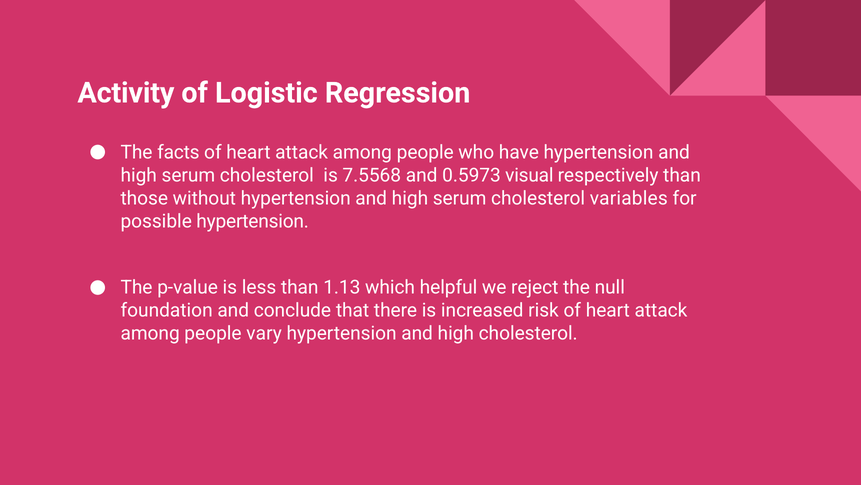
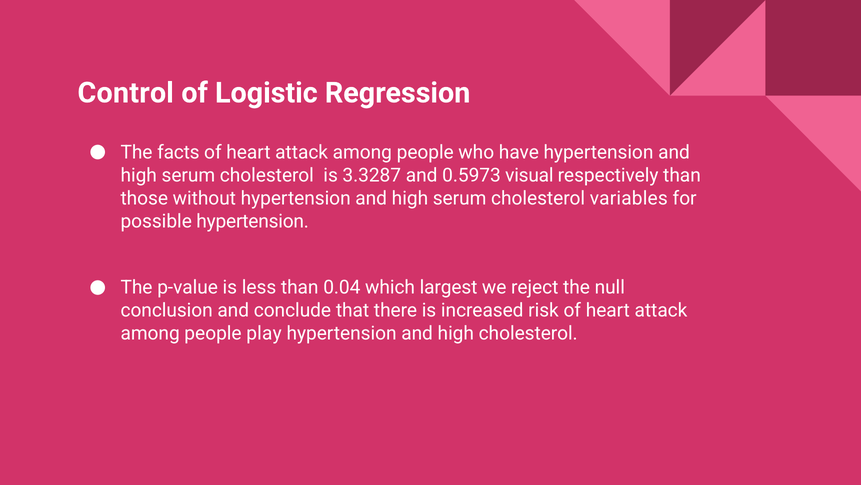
Activity: Activity -> Control (126, 93)
7.5568: 7.5568 -> 3.3287 (372, 175)
1.13: 1.13 -> 0.04 (342, 287)
helpful: helpful -> largest (449, 287)
foundation: foundation -> conclusion (167, 310)
vary: vary -> play (264, 333)
